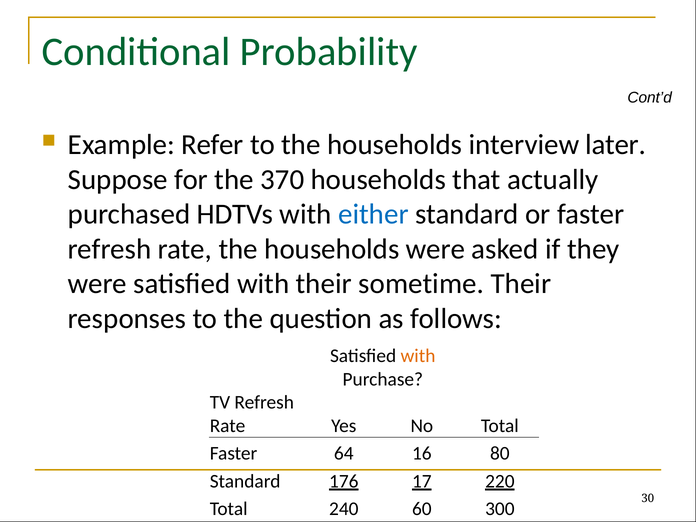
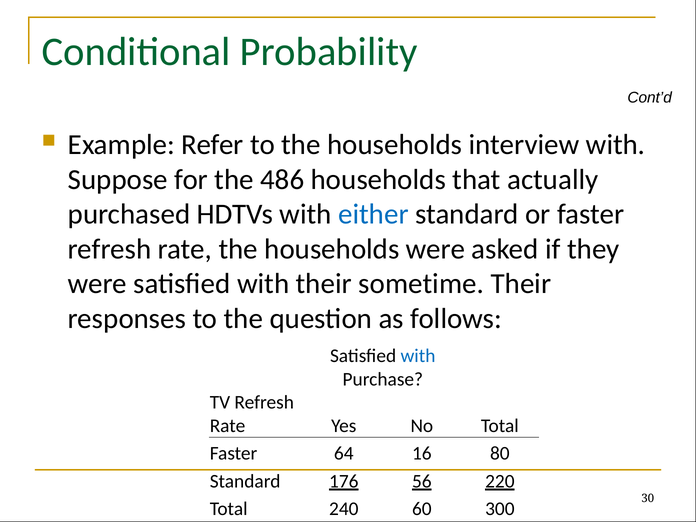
interview later: later -> with (616, 145)
370: 370 -> 486 (282, 180)
with colour: orange -> blue (418, 356)
17: 17 -> 56 (422, 481)
